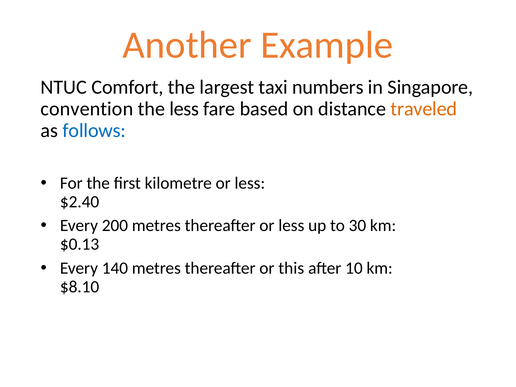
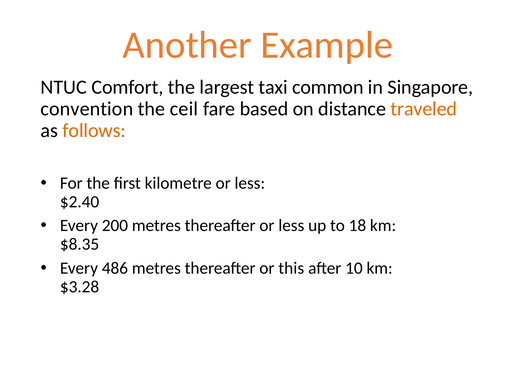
numbers: numbers -> common (328, 87)
the less: less -> ceil (184, 109)
follows colour: blue -> orange (94, 131)
30: 30 -> 18 (357, 226)
$0.13: $0.13 -> $8.35 (80, 244)
140: 140 -> 486 (115, 268)
$8.10: $8.10 -> $3.28 (80, 287)
